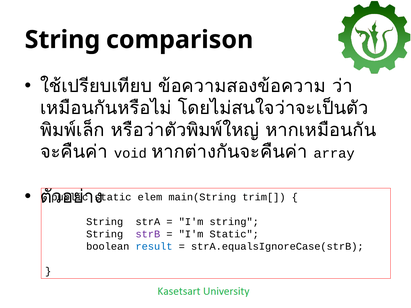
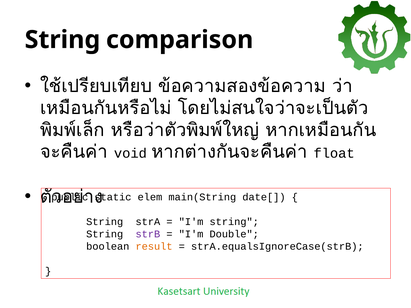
array: array -> float (334, 154)
trim[: trim[ -> date[ (264, 197)
I'm Static: Static -> Double (234, 234)
result colour: blue -> orange (154, 247)
